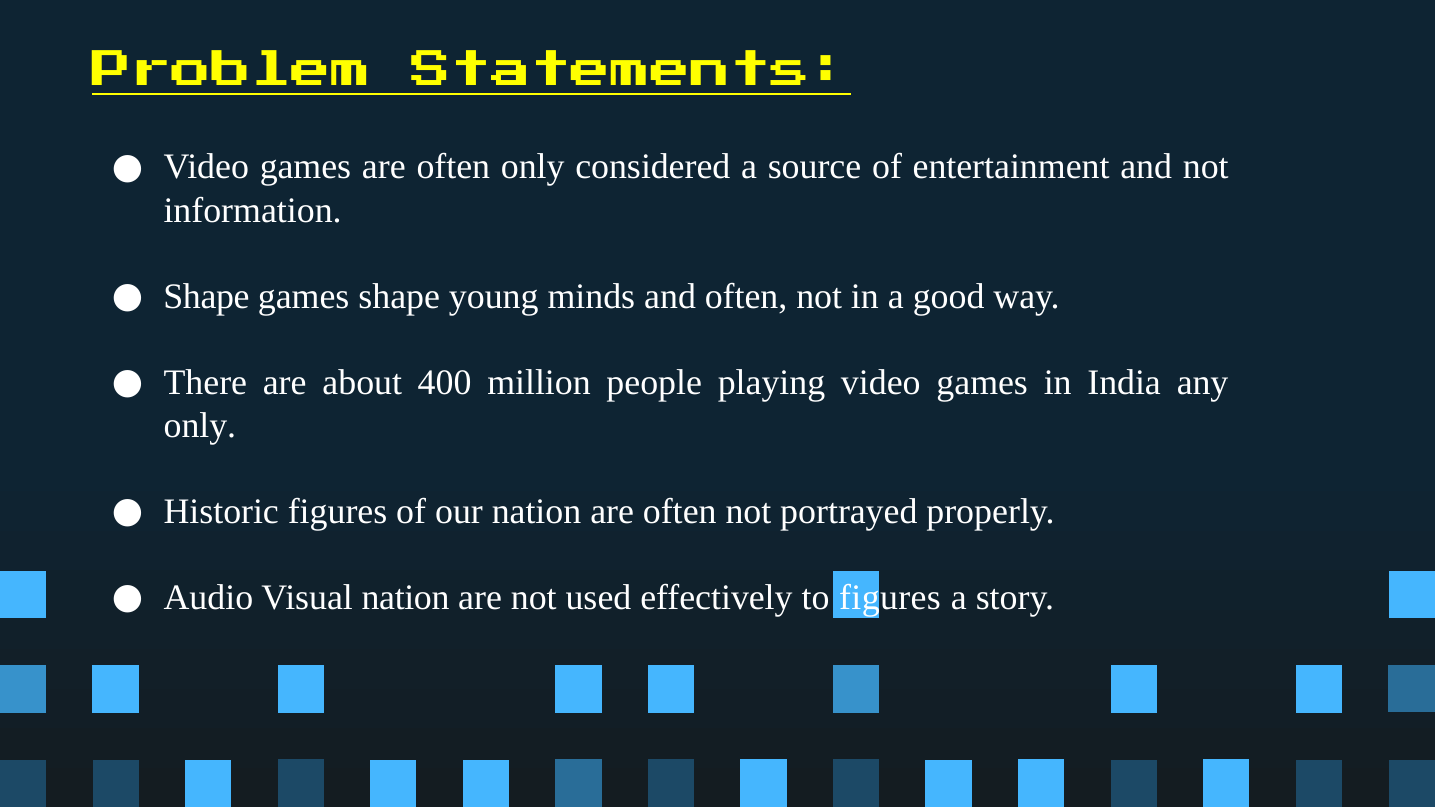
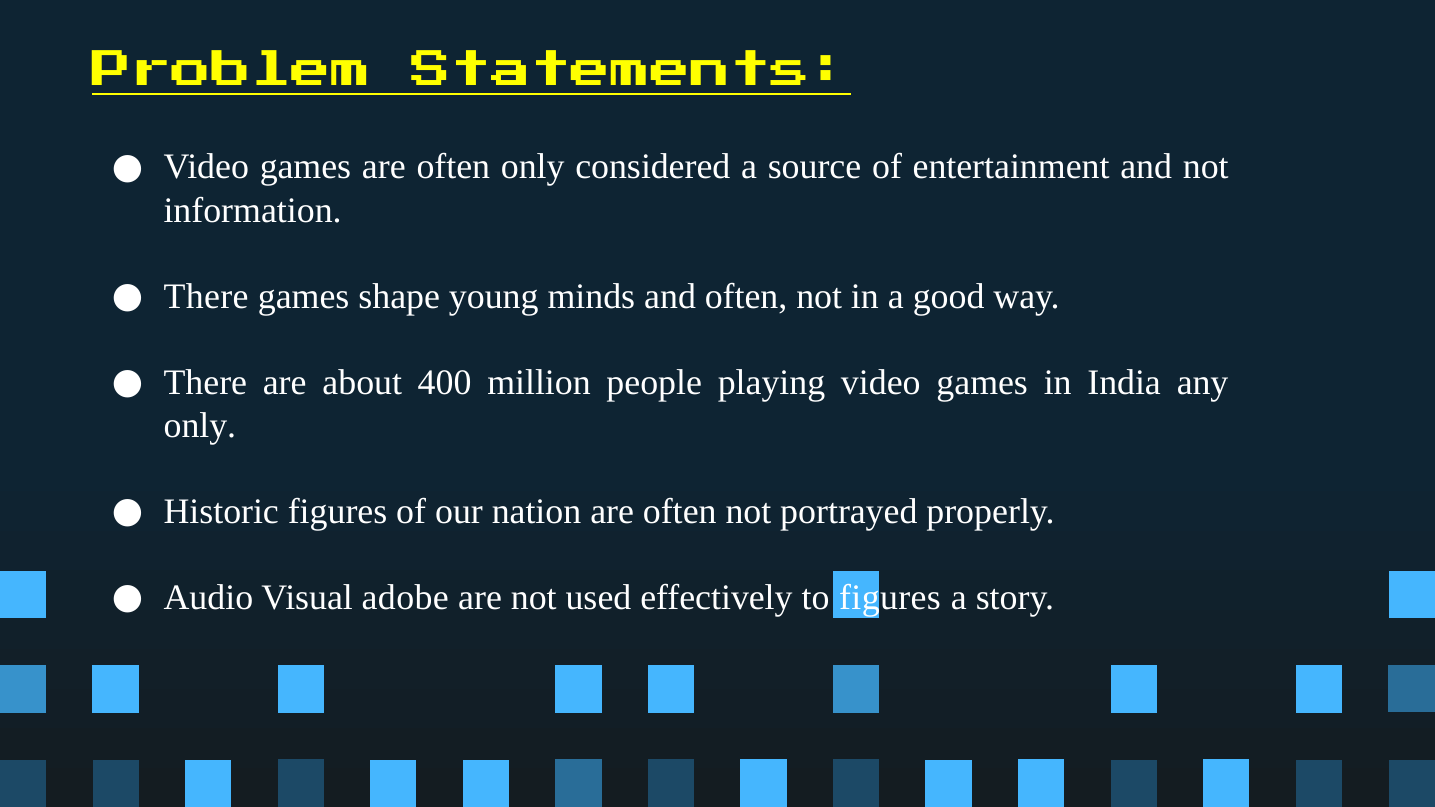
Shape: Shape -> There (206, 296)
Visual nation: nation -> adobe (405, 598)
